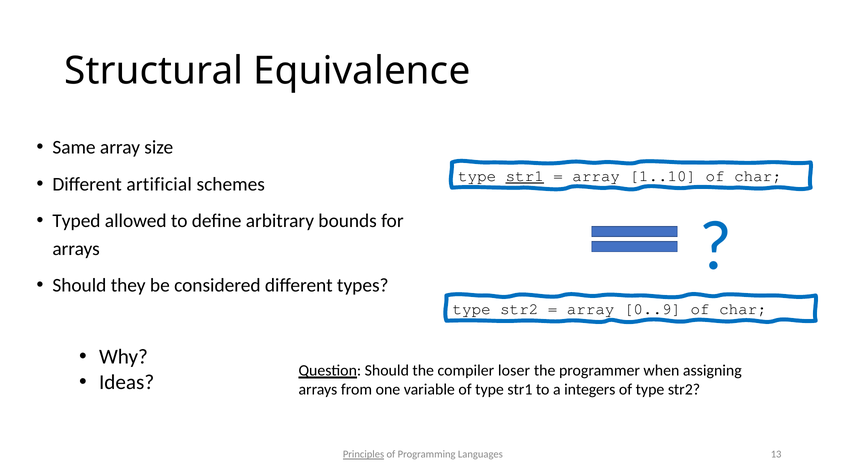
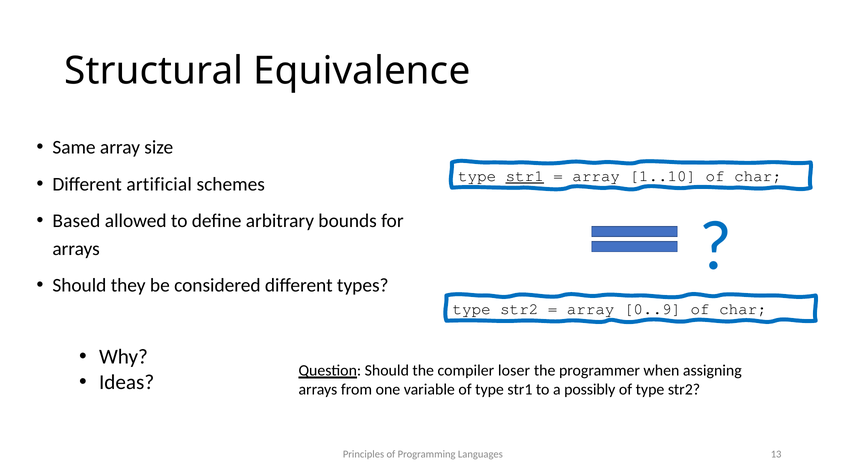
Typed: Typed -> Based (76, 221)
integers: integers -> possibly (590, 390)
Principles underline: present -> none (364, 454)
